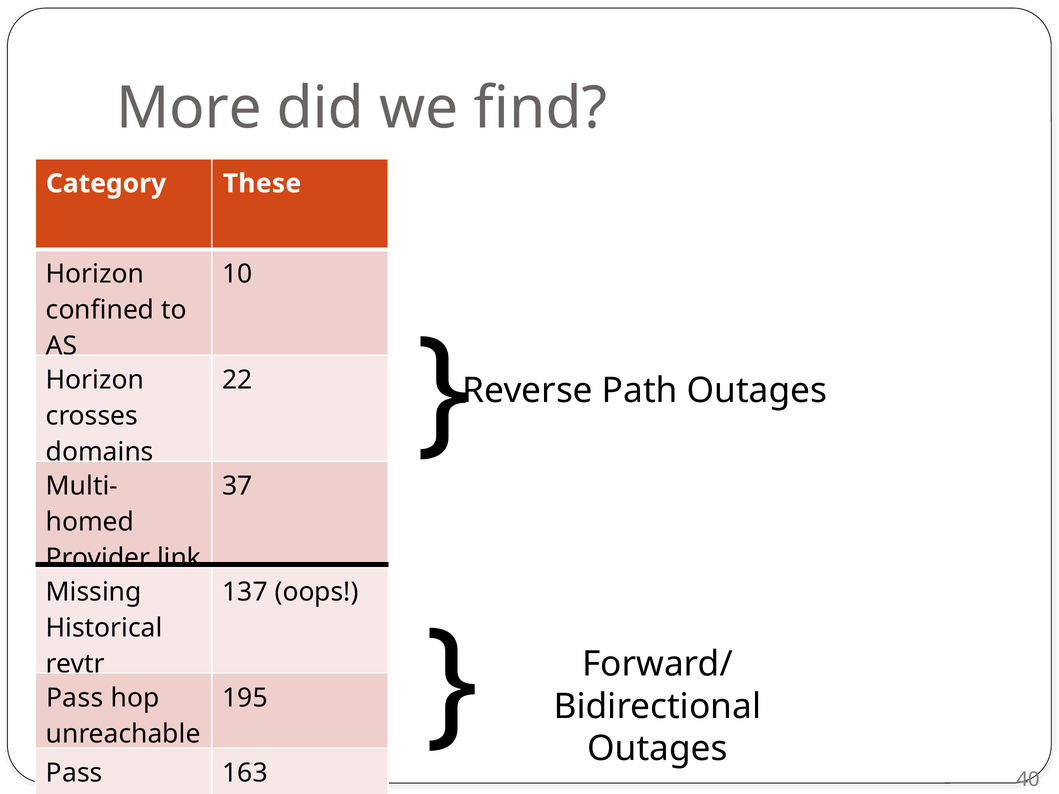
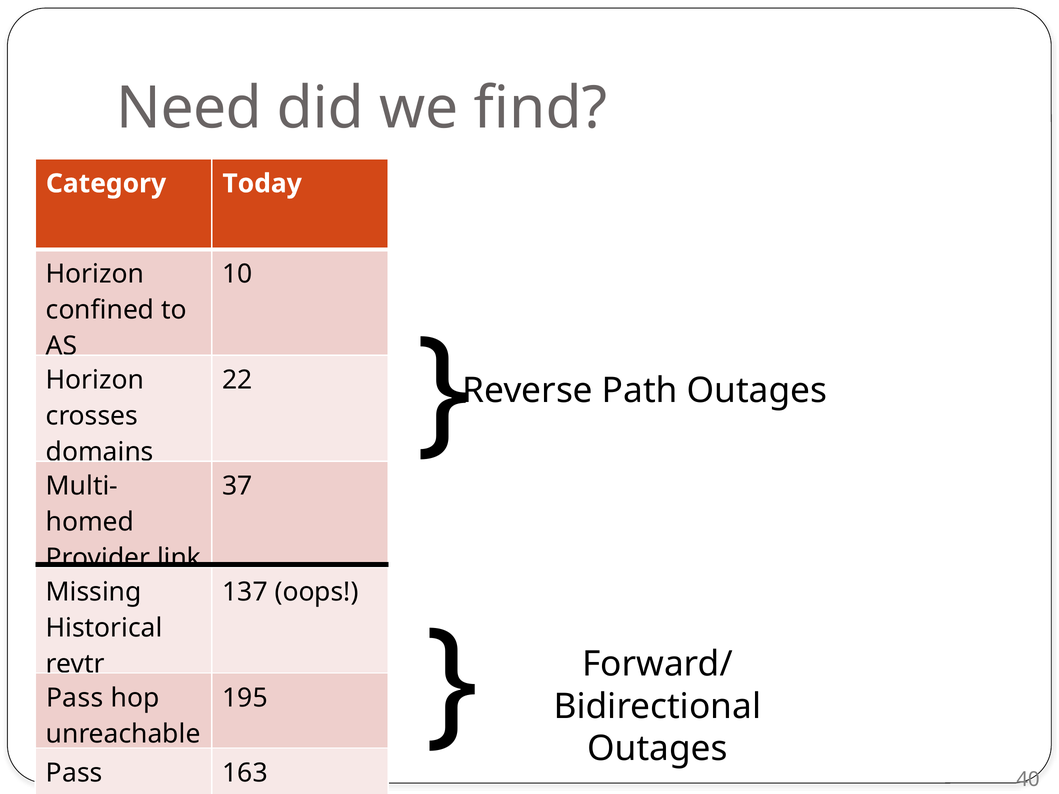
More: More -> Need (189, 108)
These: These -> Today (262, 184)
